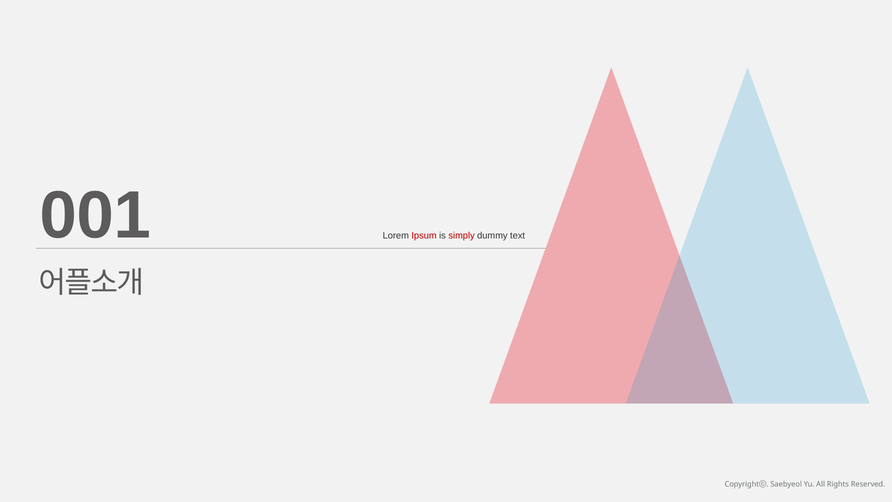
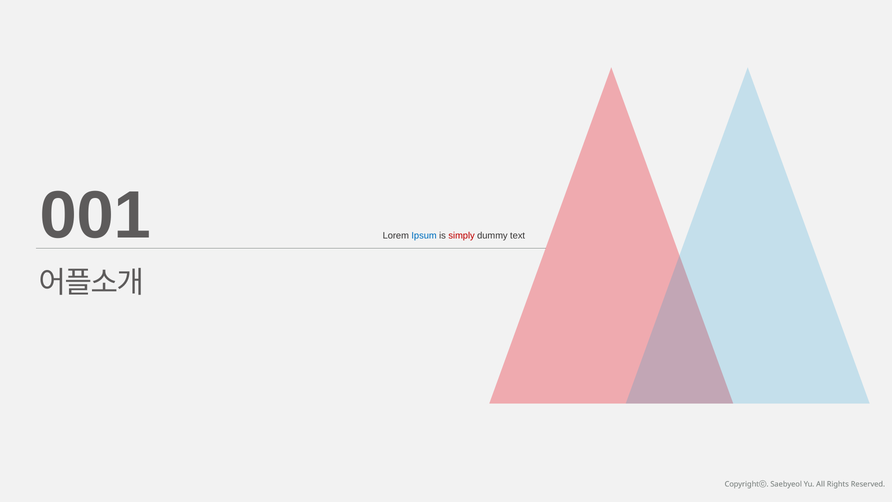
Ipsum colour: red -> blue (424, 236)
